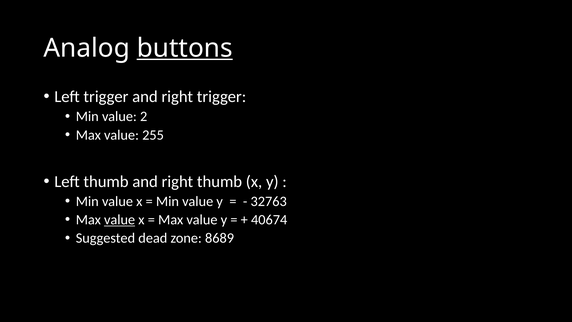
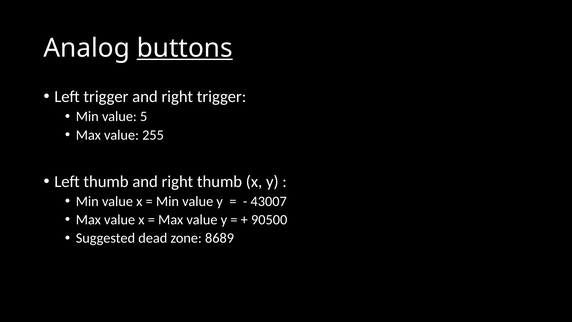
2: 2 -> 5 (144, 116)
32763: 32763 -> 43007 (269, 201)
value underline: present -> none (120, 220)
40674: 40674 -> 90500 (269, 220)
